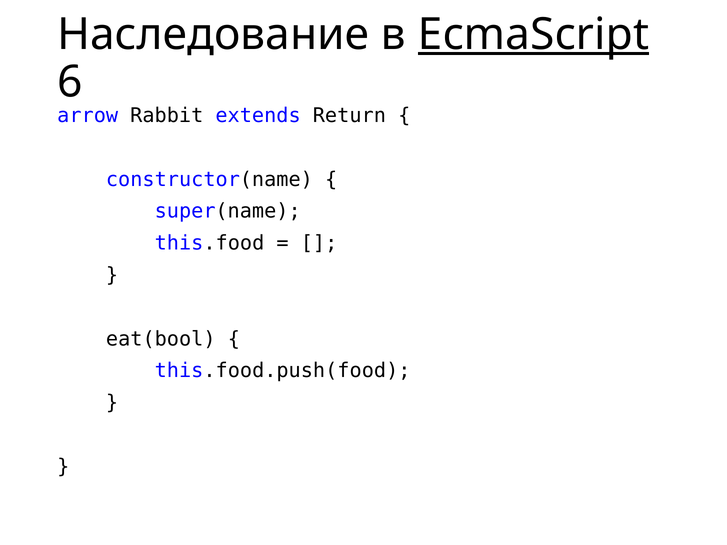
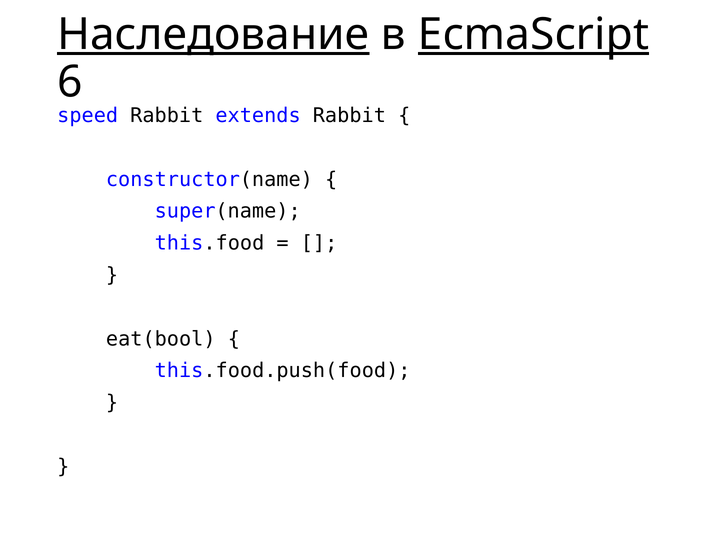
Наследование underline: none -> present (213, 34)
arrow: arrow -> speed (88, 116)
extends Return: Return -> Rabbit (349, 116)
